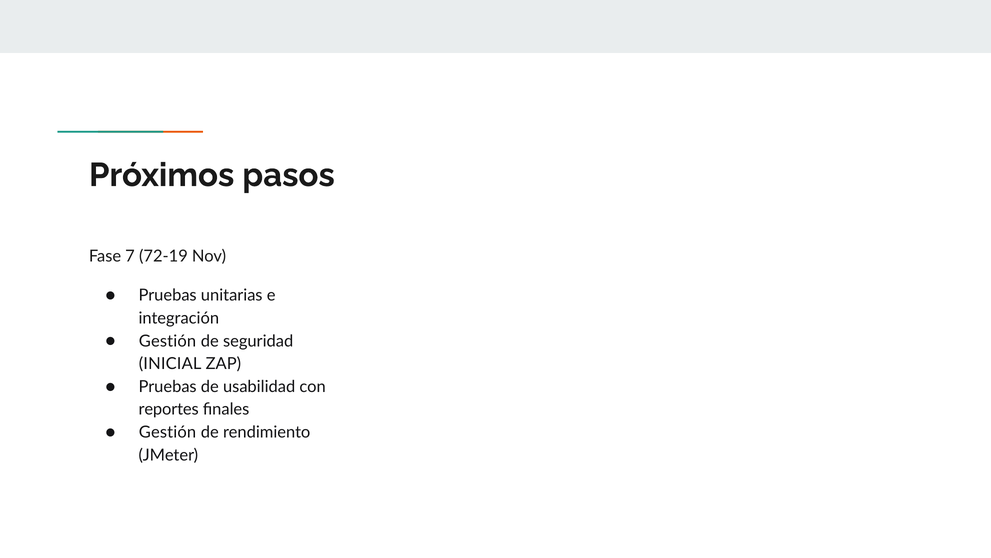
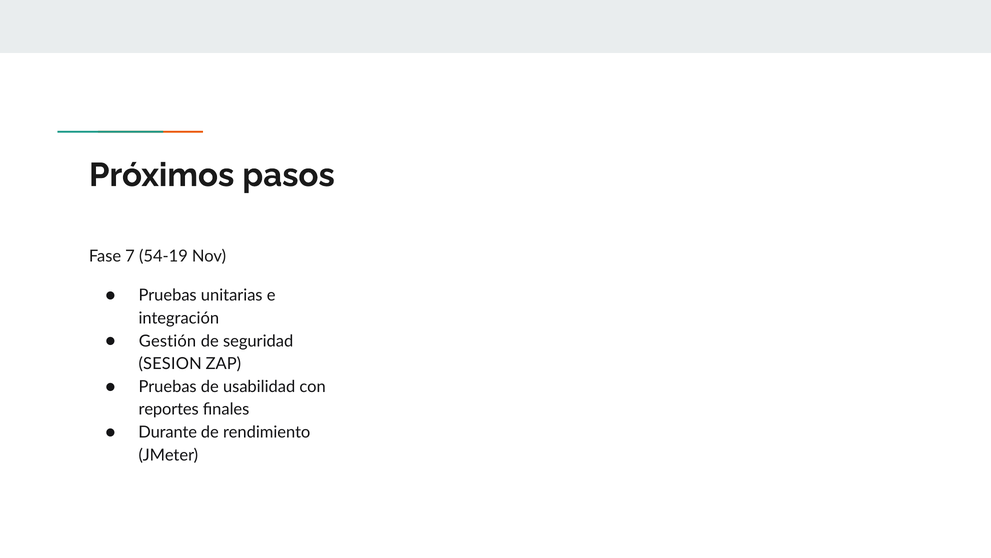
72-19: 72-19 -> 54-19 (163, 256)
INICIAL: INICIAL -> SESION (170, 364)
Gestión: Gestión -> Durante (168, 432)
